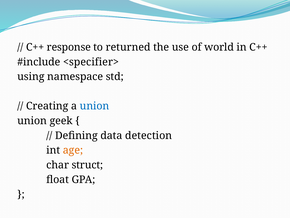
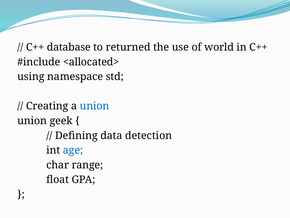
response: response -> database (69, 47)
<specifier>: <specifier> -> <allocated> (91, 62)
age colour: orange -> blue (73, 150)
struct: struct -> range (87, 165)
